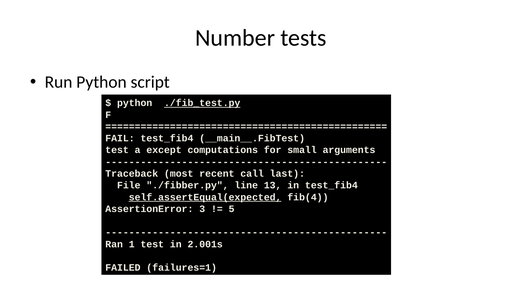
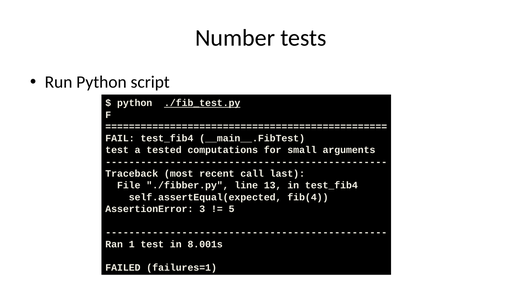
except: except -> tested (164, 150)
self.assertEqual(expected underline: present -> none (205, 197)
2.001s: 2.001s -> 8.001s (205, 244)
